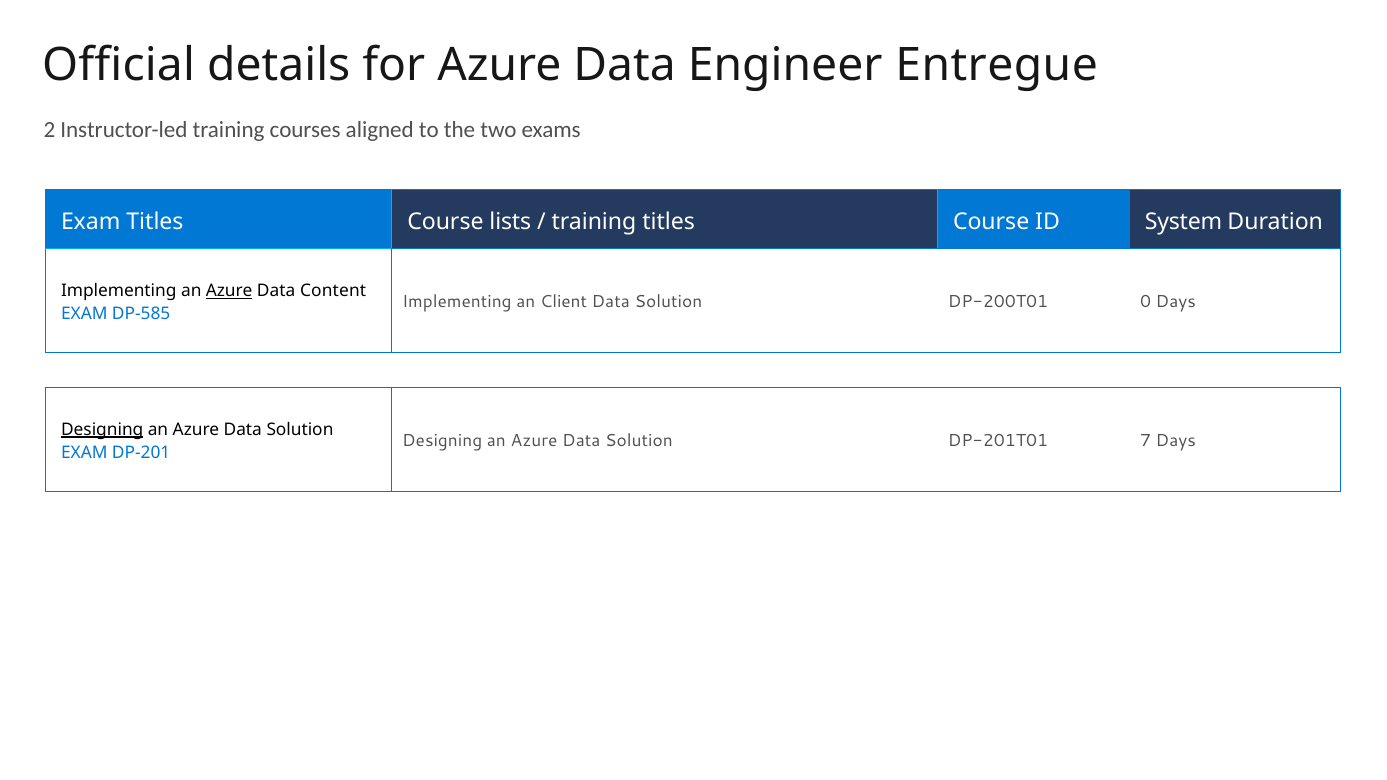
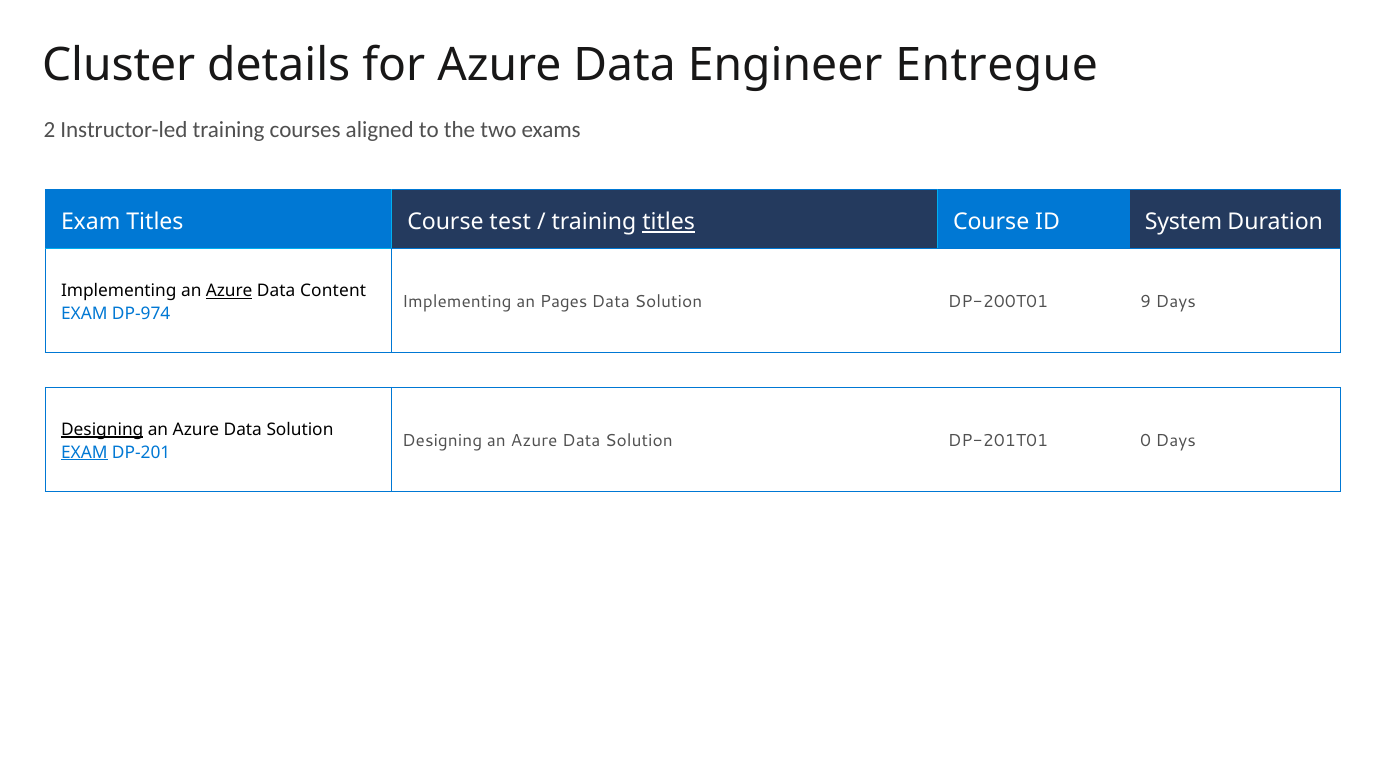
Official: Official -> Cluster (119, 65)
lists: lists -> test (510, 222)
titles underline: none -> present (669, 222)
Client: Client -> Pages (564, 302)
0: 0 -> 9 (1146, 302)
DP-585: DP-585 -> DP-974 (141, 314)
7: 7 -> 0 (1146, 441)
EXAM underline: none -> present (84, 453)
